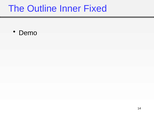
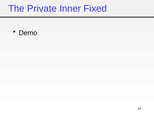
Outline: Outline -> Private (42, 9)
